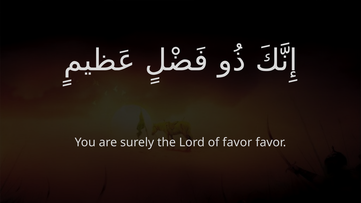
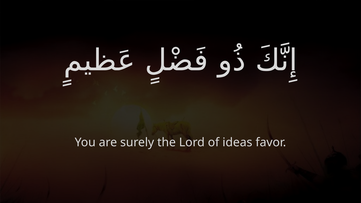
of favor: favor -> ideas (237, 143)
